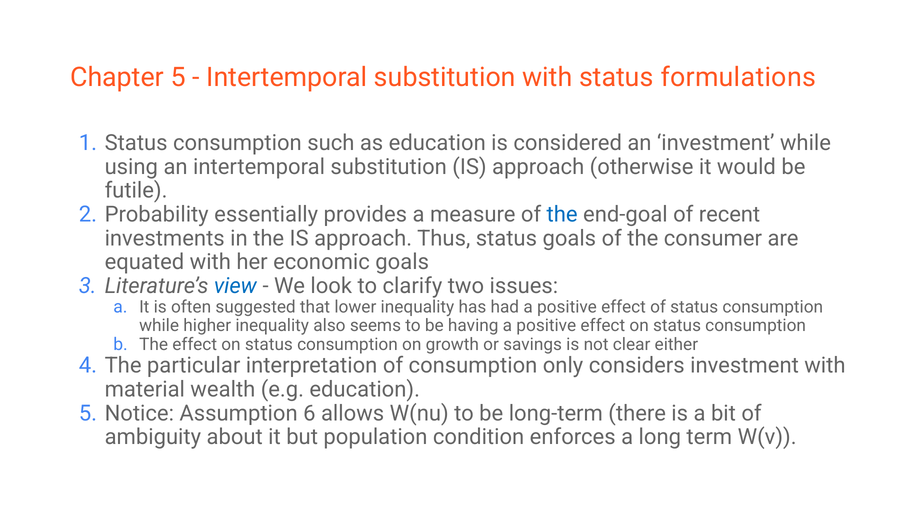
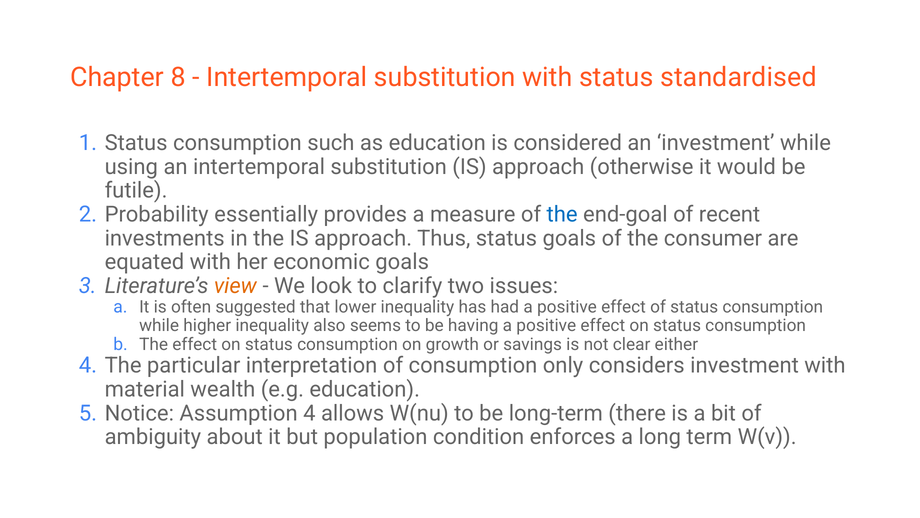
Chapter 5: 5 -> 8 (178, 77)
formulations: formulations -> standardised (738, 77)
view colour: blue -> orange (235, 286)
Assumption 6: 6 -> 4 (309, 413)
